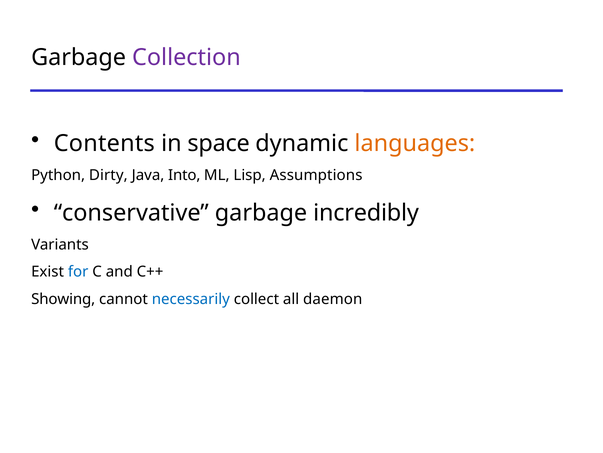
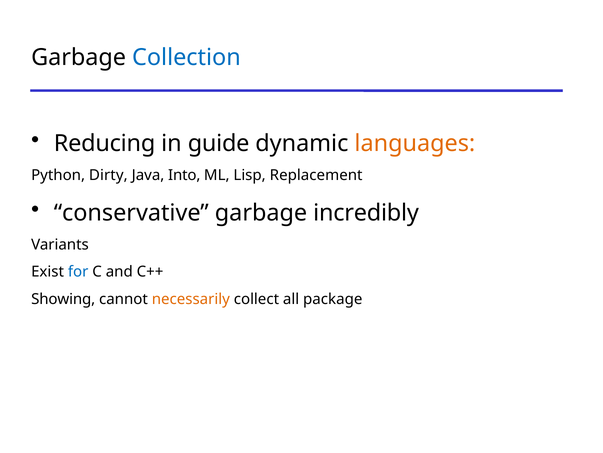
Collection colour: purple -> blue (186, 57)
Contents: Contents -> Reducing (105, 143)
space: space -> guide (219, 143)
Assumptions: Assumptions -> Replacement (316, 175)
necessarily colour: blue -> orange (191, 299)
daemon: daemon -> package (333, 299)
